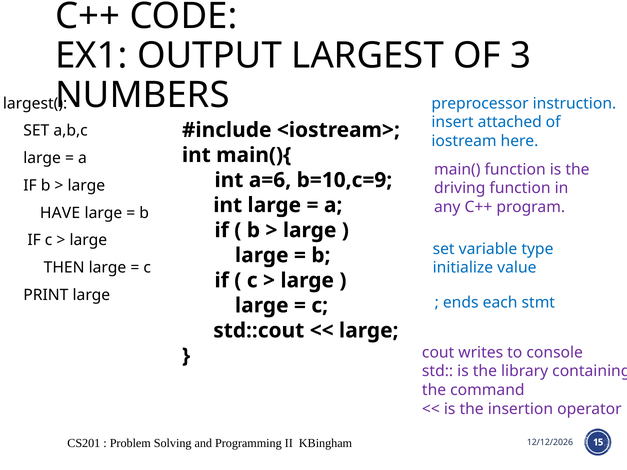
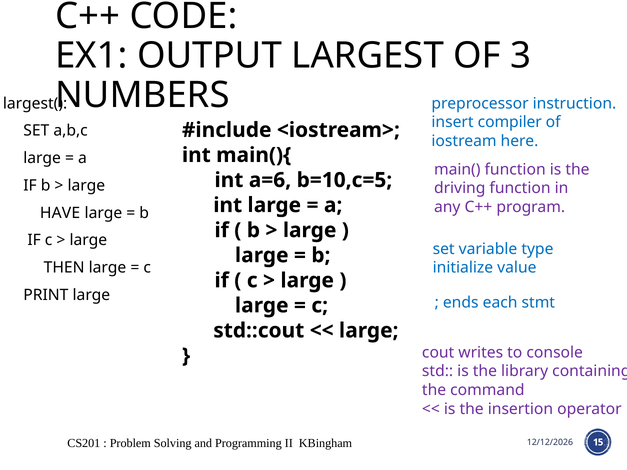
attached: attached -> compiler (510, 122)
b=10,c=9: b=10,c=9 -> b=10,c=5 (344, 180)
